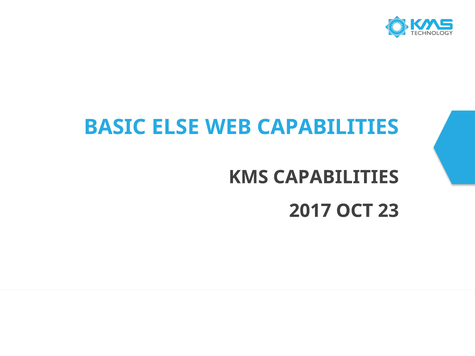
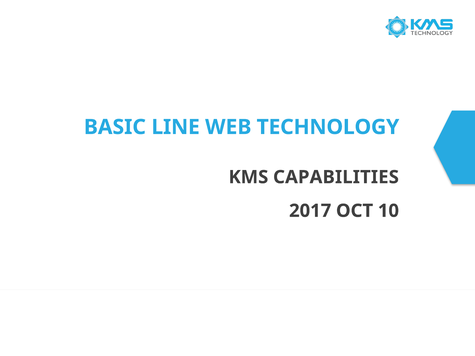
ELSE: ELSE -> LINE (176, 127)
WEB CAPABILITIES: CAPABILITIES -> TECHNOLOGY (328, 127)
23: 23 -> 10 (388, 211)
